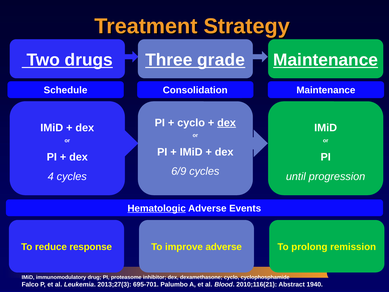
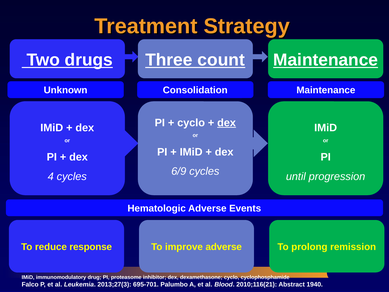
grade: grade -> count (221, 60)
Schedule: Schedule -> Unknown (66, 90)
Hematologic underline: present -> none (157, 208)
